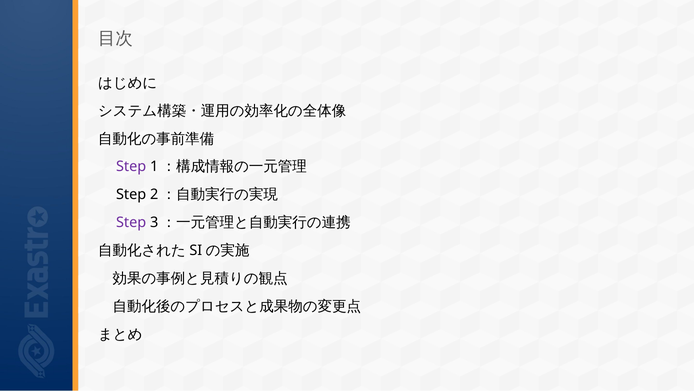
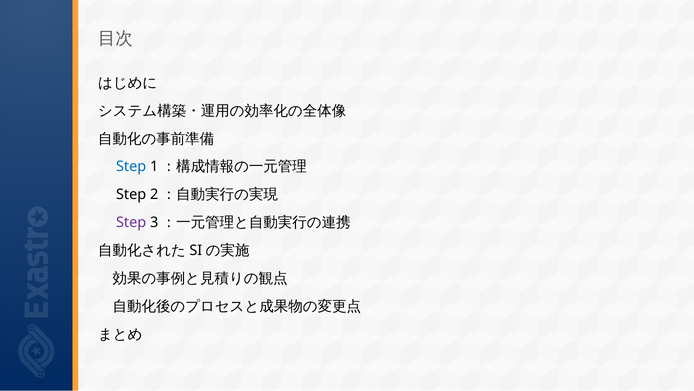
Step colour: purple -> blue (131, 166)
